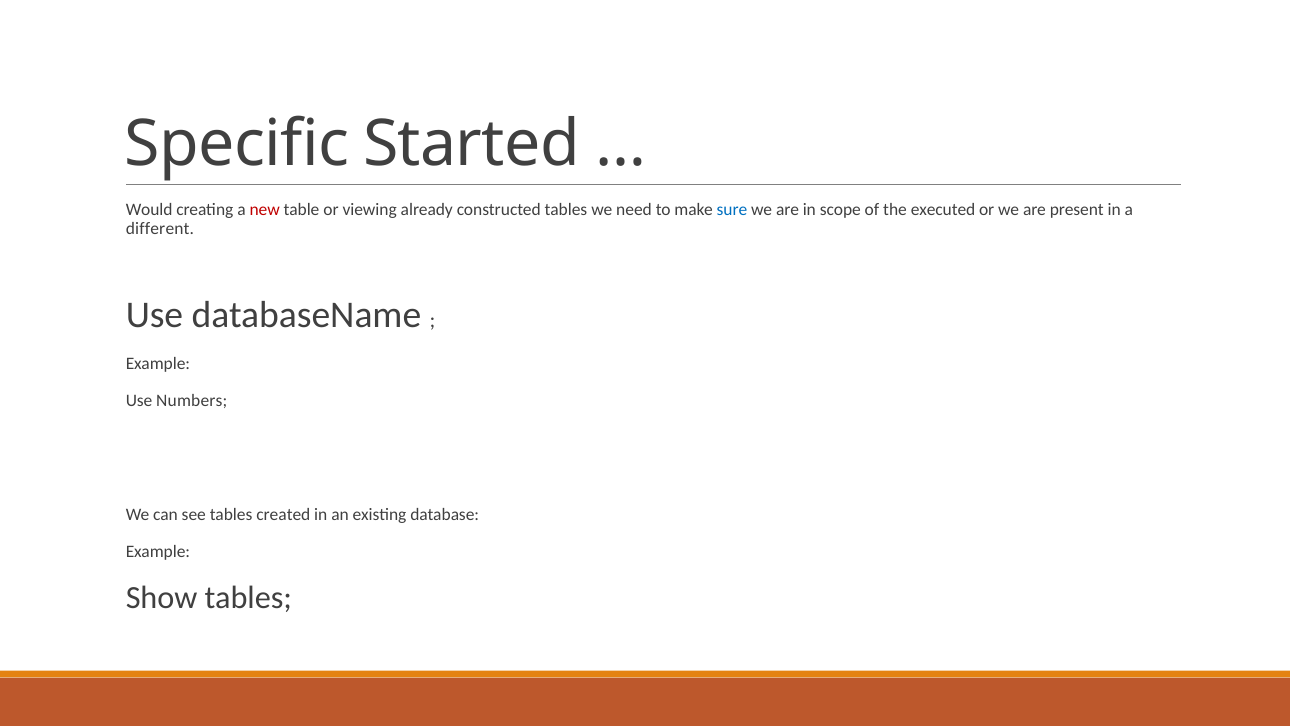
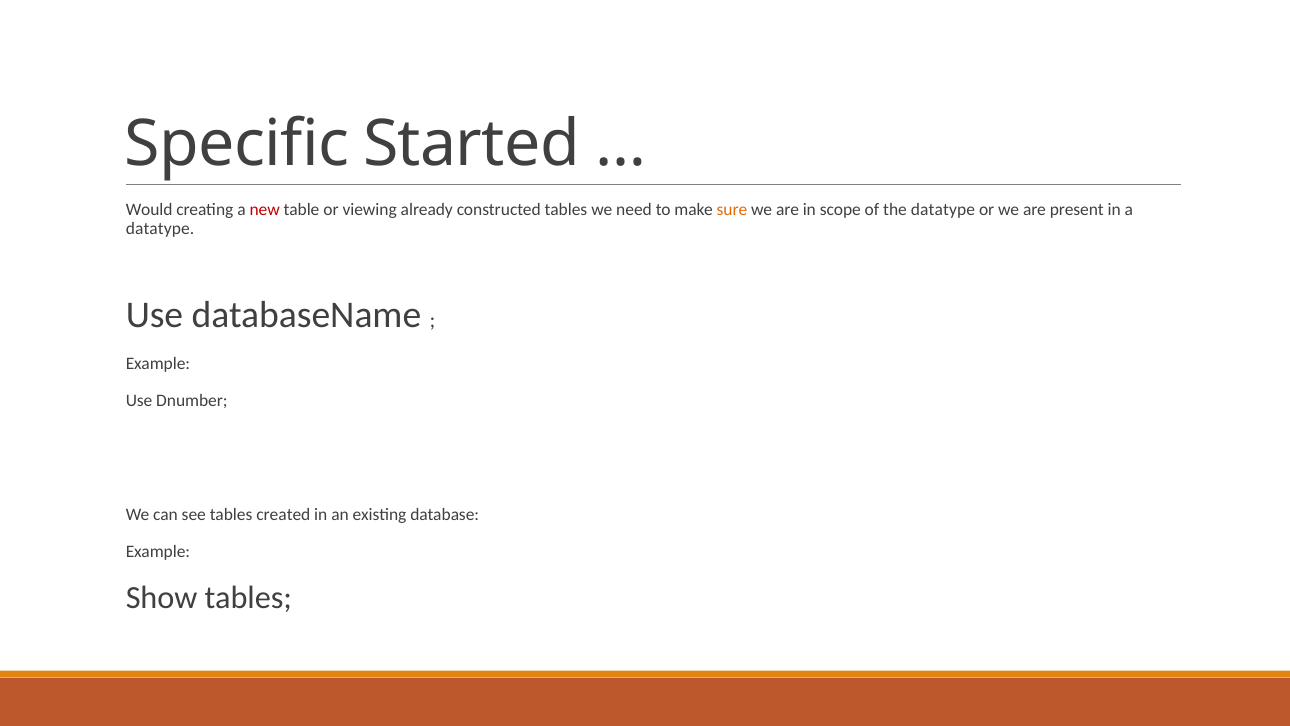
sure colour: blue -> orange (732, 209)
the executed: executed -> datatype (943, 209)
different: different -> datatype (160, 228)
Numbers: Numbers -> Dnumber (192, 401)
